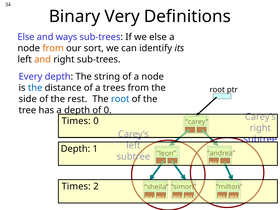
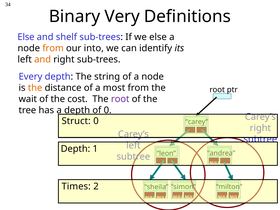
ways: ways -> shelf (66, 37)
sort: sort -> into (94, 48)
the colour: blue -> orange (35, 88)
trees: trees -> most (114, 88)
side: side -> wait (28, 99)
rest: rest -> cost (78, 99)
root colour: blue -> purple (120, 99)
Times: Times -> Struct (76, 121)
